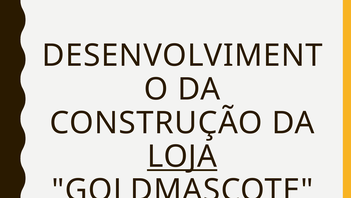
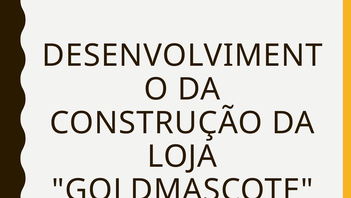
LOJA underline: present -> none (182, 156)
